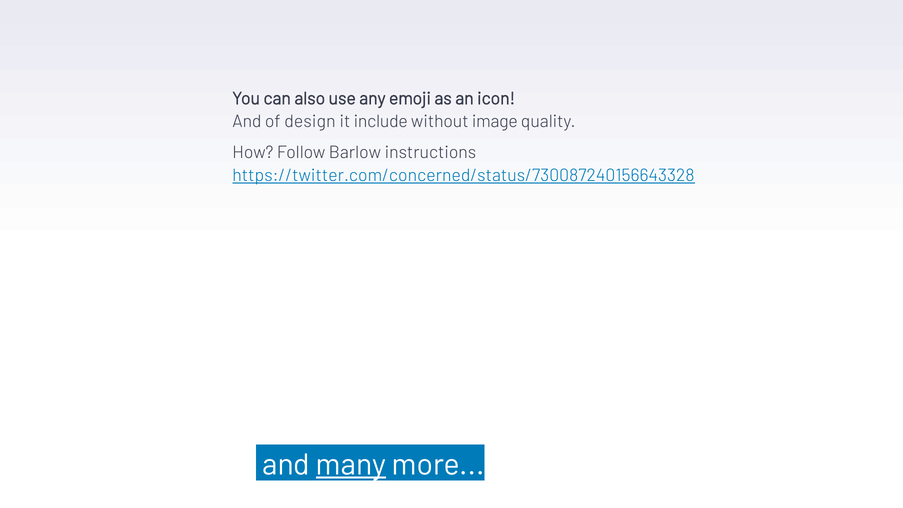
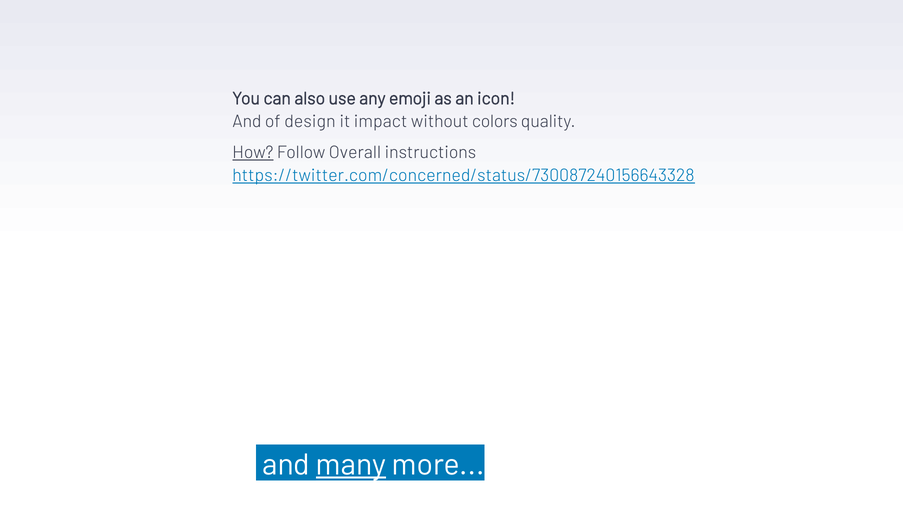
include: include -> impact (381, 122)
image: image -> colors (495, 122)
How underline: none -> present (253, 152)
Barlow: Barlow -> Overall (355, 152)
